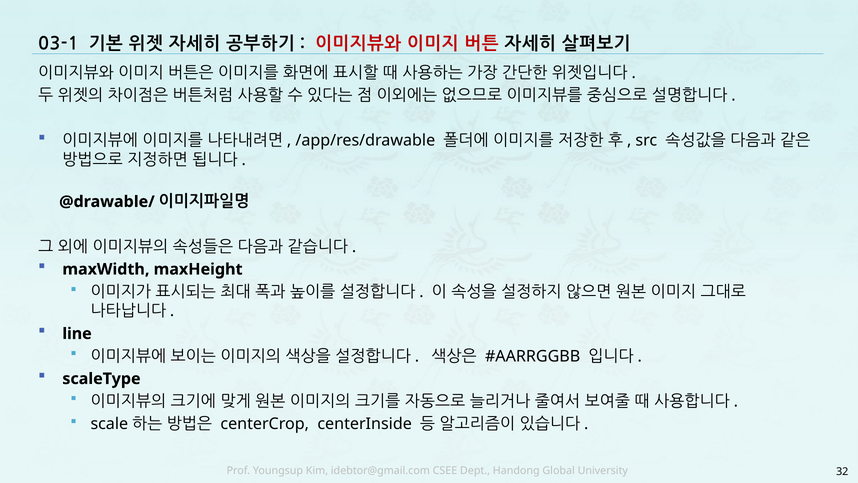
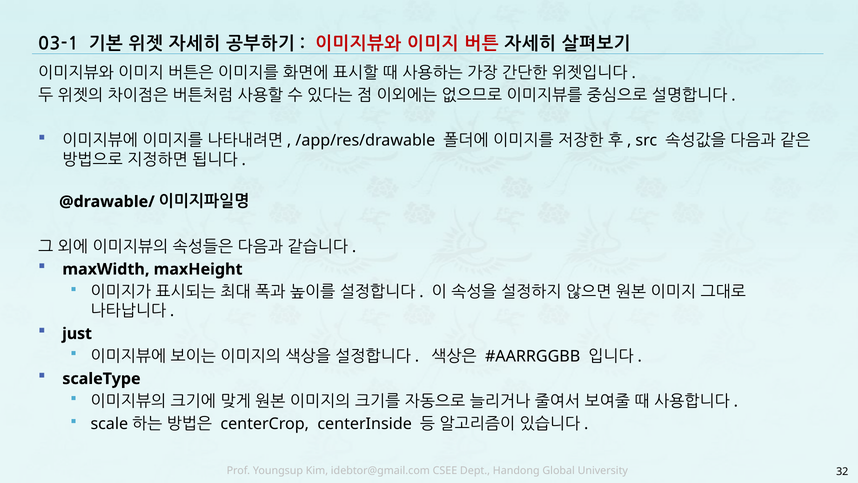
line: line -> just (77, 333)
